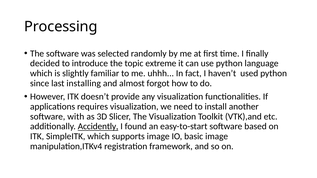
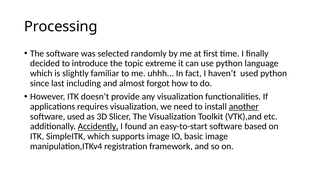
installing: installing -> including (84, 83)
another underline: none -> present (244, 107)
software with: with -> used (76, 117)
